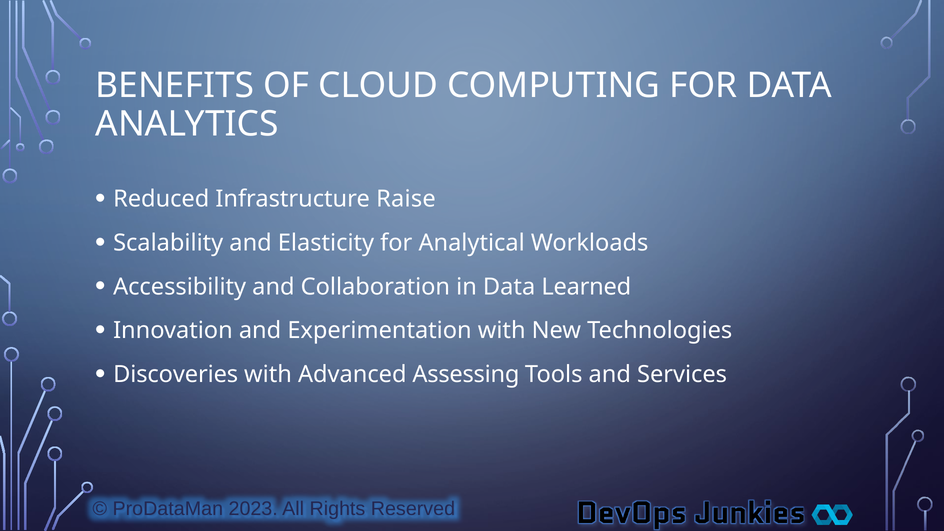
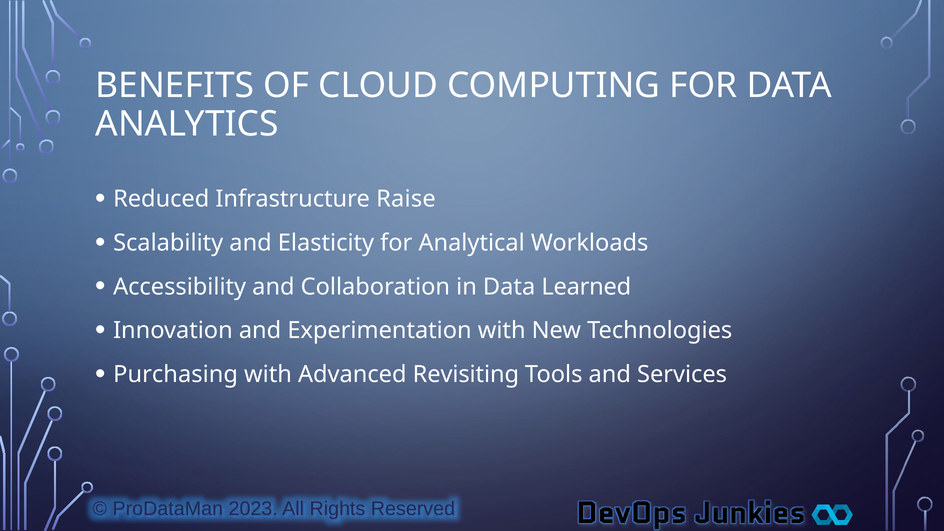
Discoveries: Discoveries -> Purchasing (176, 374)
Assessing: Assessing -> Revisiting (466, 374)
